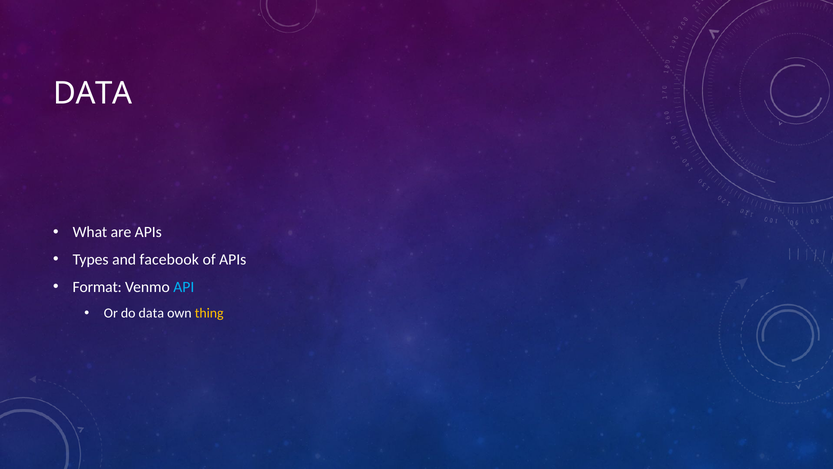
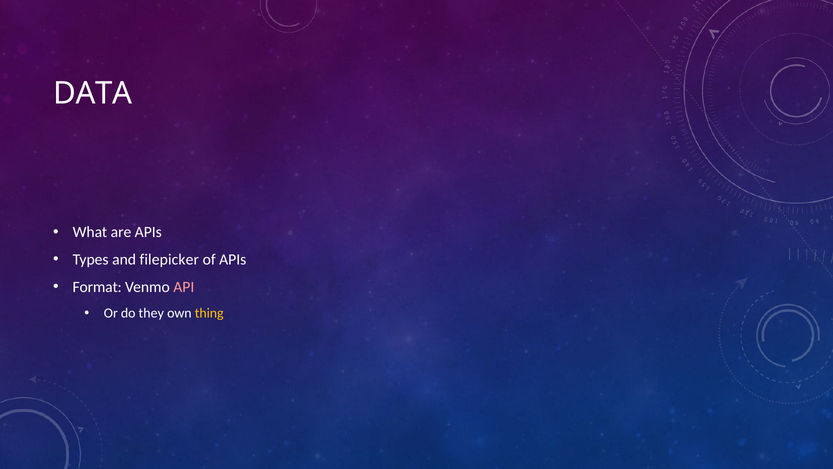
facebook: facebook -> filepicker (169, 259)
API colour: light blue -> pink (184, 287)
do data: data -> they (151, 313)
